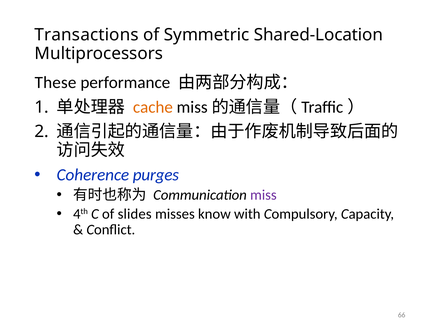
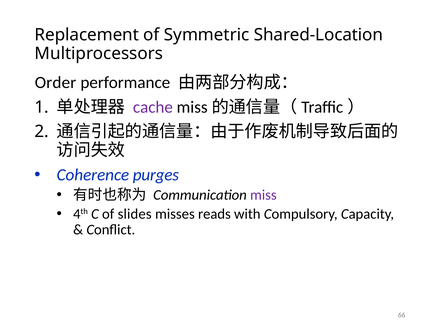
Transactions: Transactions -> Replacement (87, 35)
These: These -> Order (56, 82)
cache colour: orange -> purple (153, 107)
know: know -> reads (214, 214)
